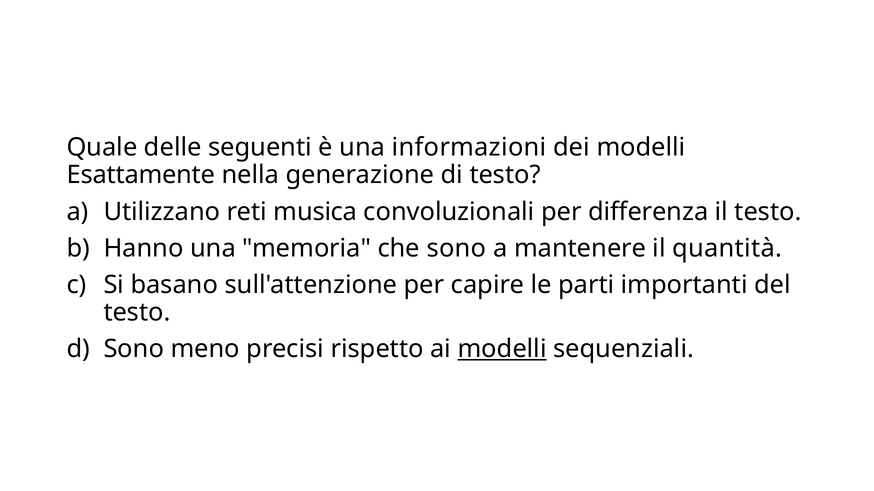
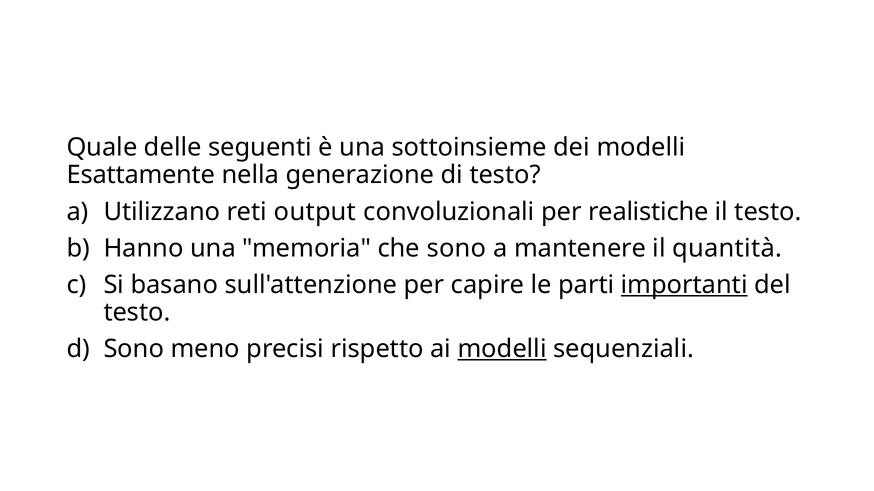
informazioni: informazioni -> sottoinsieme (469, 148)
musica: musica -> output (315, 212)
differenza: differenza -> realistiche (648, 212)
importanti underline: none -> present (684, 285)
